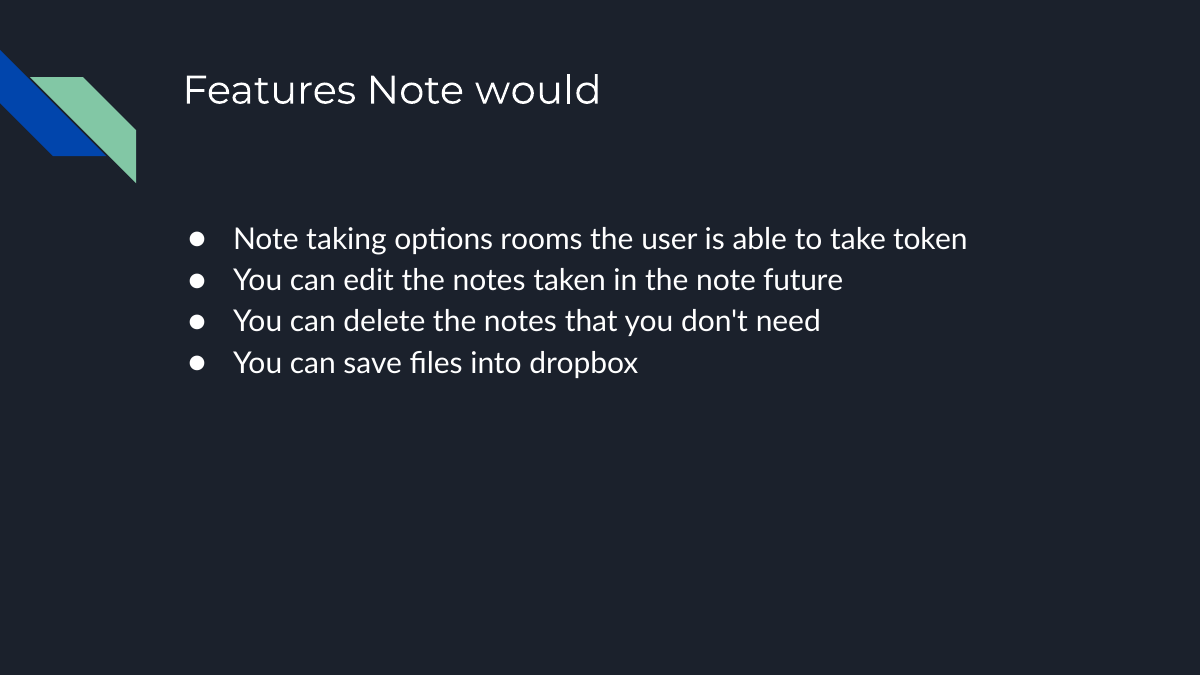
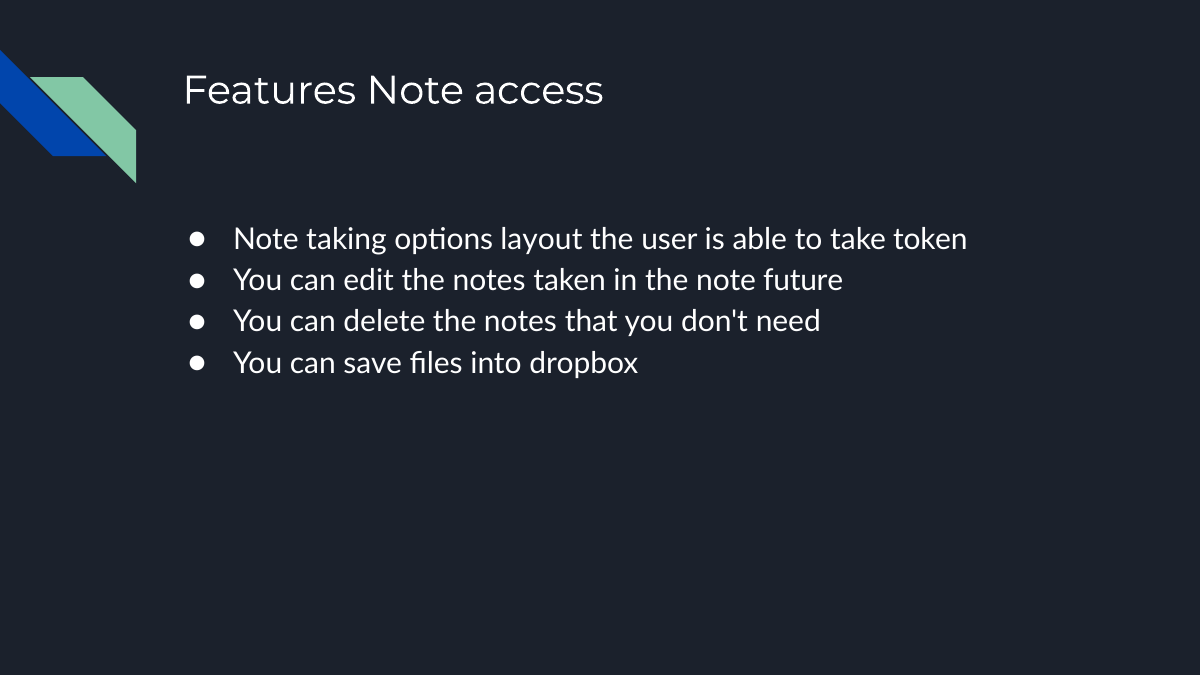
would: would -> access (539, 90)
rooms: rooms -> layout (541, 239)
